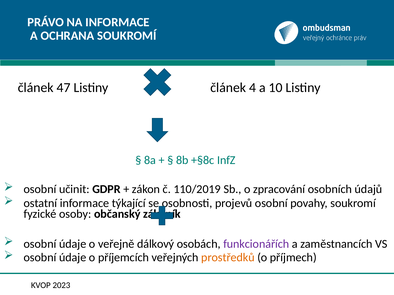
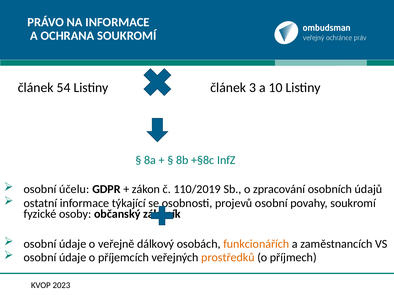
47: 47 -> 54 (64, 88)
4: 4 -> 3 (253, 88)
učinit: učinit -> účelu (74, 189)
funkcionářích colour: purple -> orange (256, 244)
